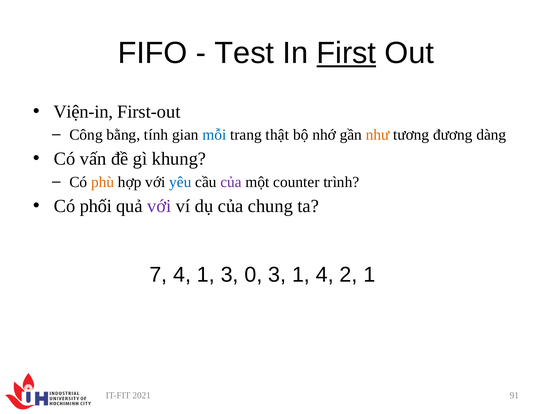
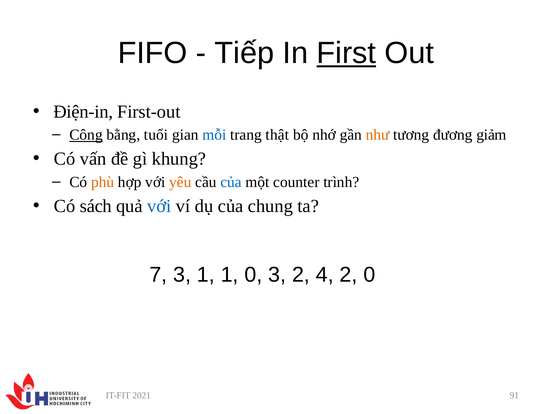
Test: Test -> Tiếp (244, 53)
Viện-in: Viện-in -> Điện-in (83, 112)
Công underline: none -> present (86, 135)
tính: tính -> tuổi (156, 135)
dàng: dàng -> giảm (491, 135)
yêu colour: blue -> orange (180, 182)
của colour: purple -> blue (231, 182)
phối: phối -> sách (96, 206)
với colour: purple -> blue (159, 206)
7 4: 4 -> 3 (182, 275)
1 3: 3 -> 1 (230, 275)
3 1: 1 -> 2 (301, 275)
2 1: 1 -> 0 (369, 275)
